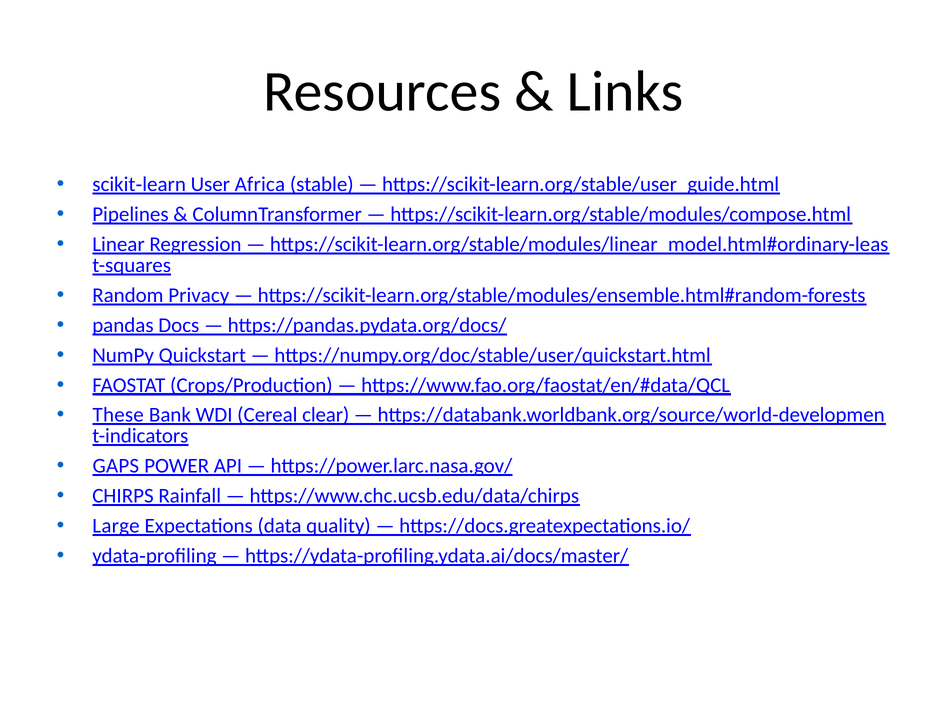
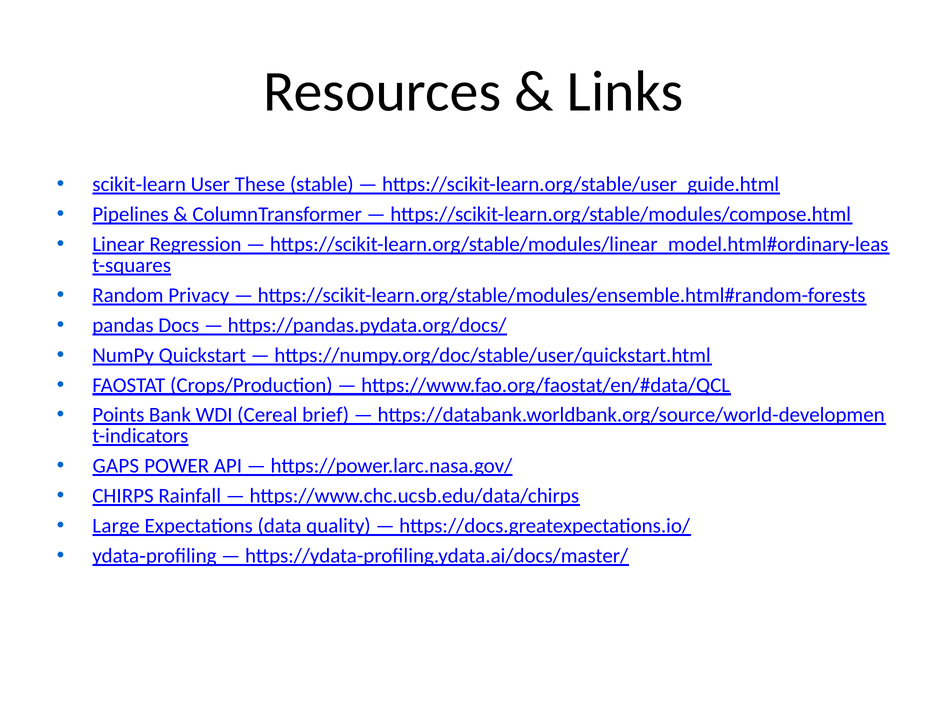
Africa: Africa -> These (260, 185)
These: These -> Points (118, 415)
clear: clear -> brief (326, 415)
